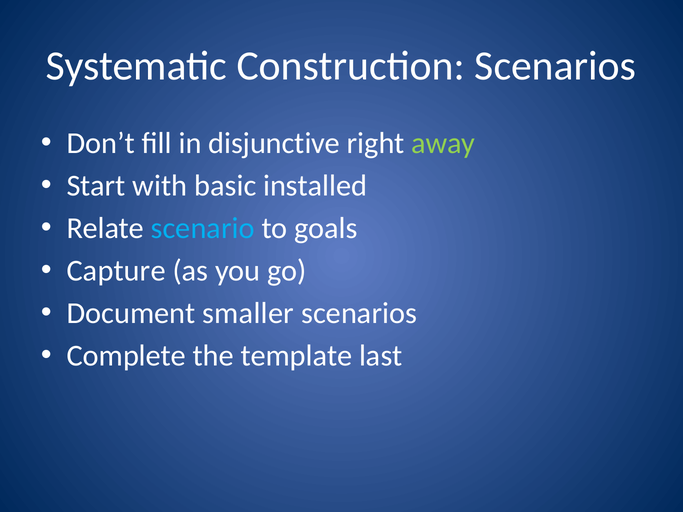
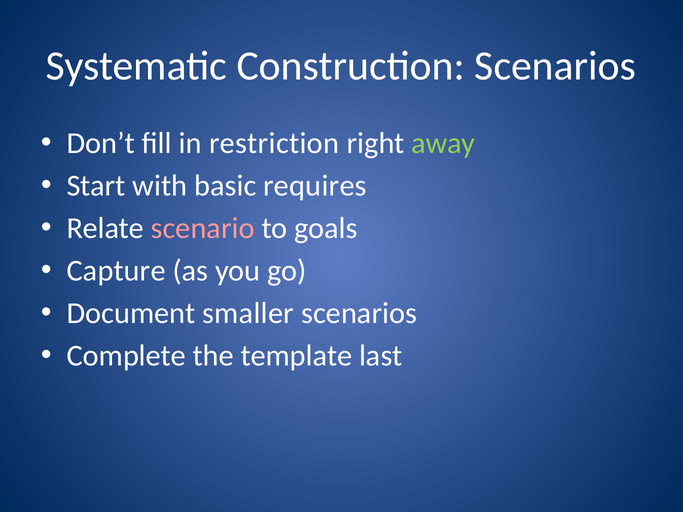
disjunctive: disjunctive -> restriction (274, 143)
installed: installed -> requires (315, 186)
scenario colour: light blue -> pink (203, 228)
